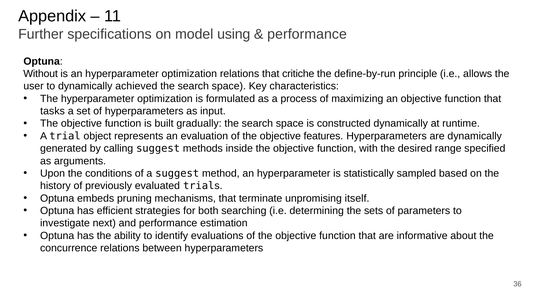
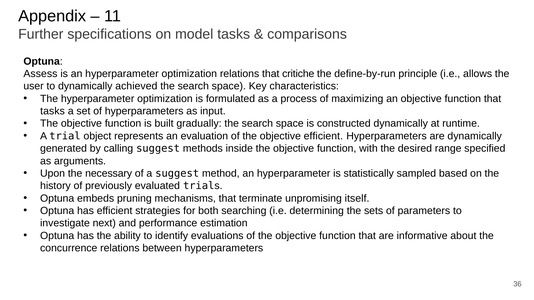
model using: using -> tasks (234, 34)
performance: performance -> comparisons (307, 34)
Without: Without -> Assess (40, 74)
objective features: features -> efficient (323, 136)
conditions: conditions -> necessary (109, 174)
